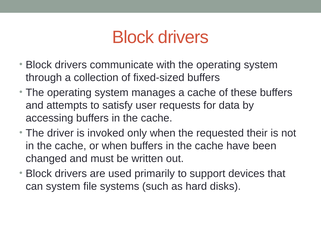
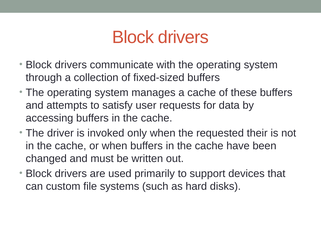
can system: system -> custom (63, 187)
